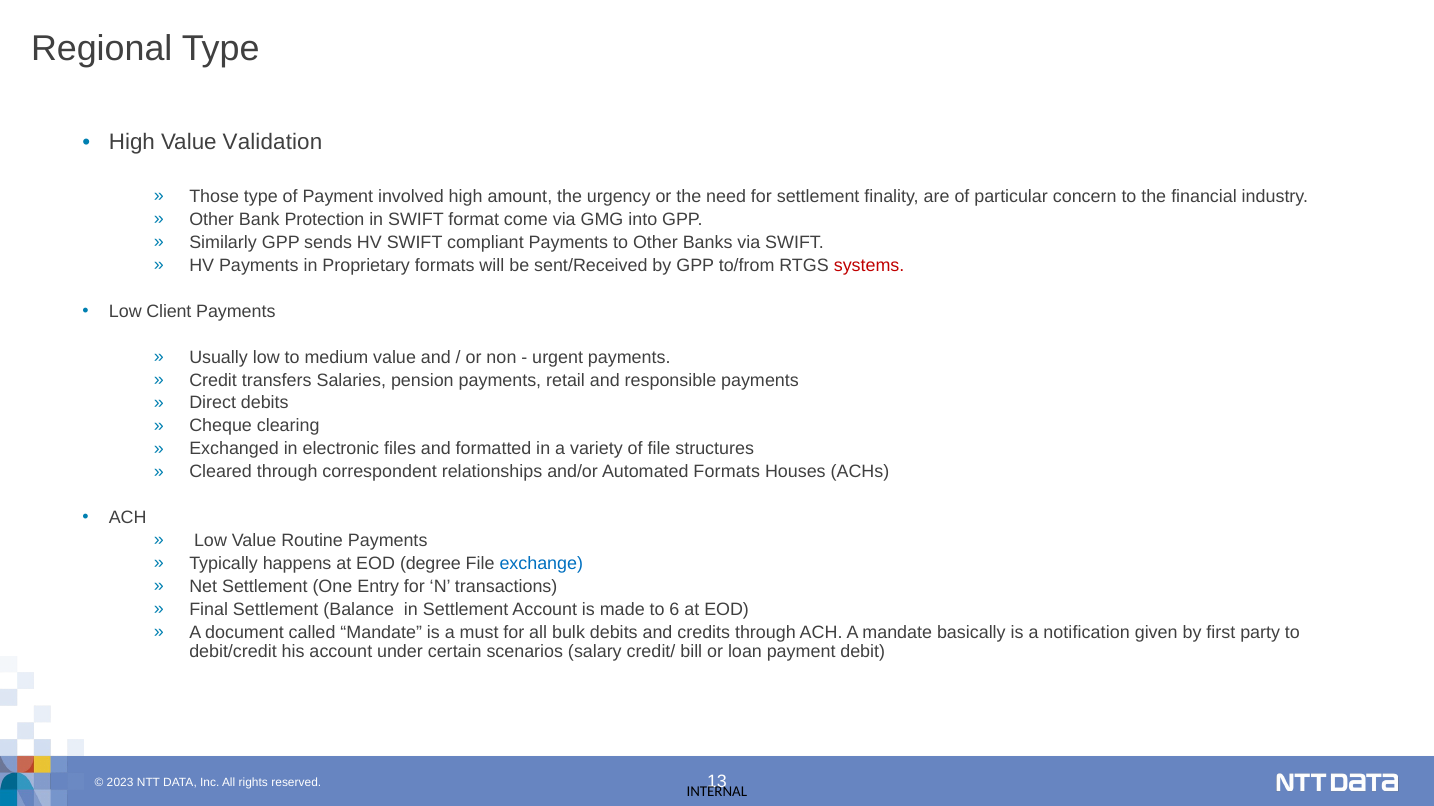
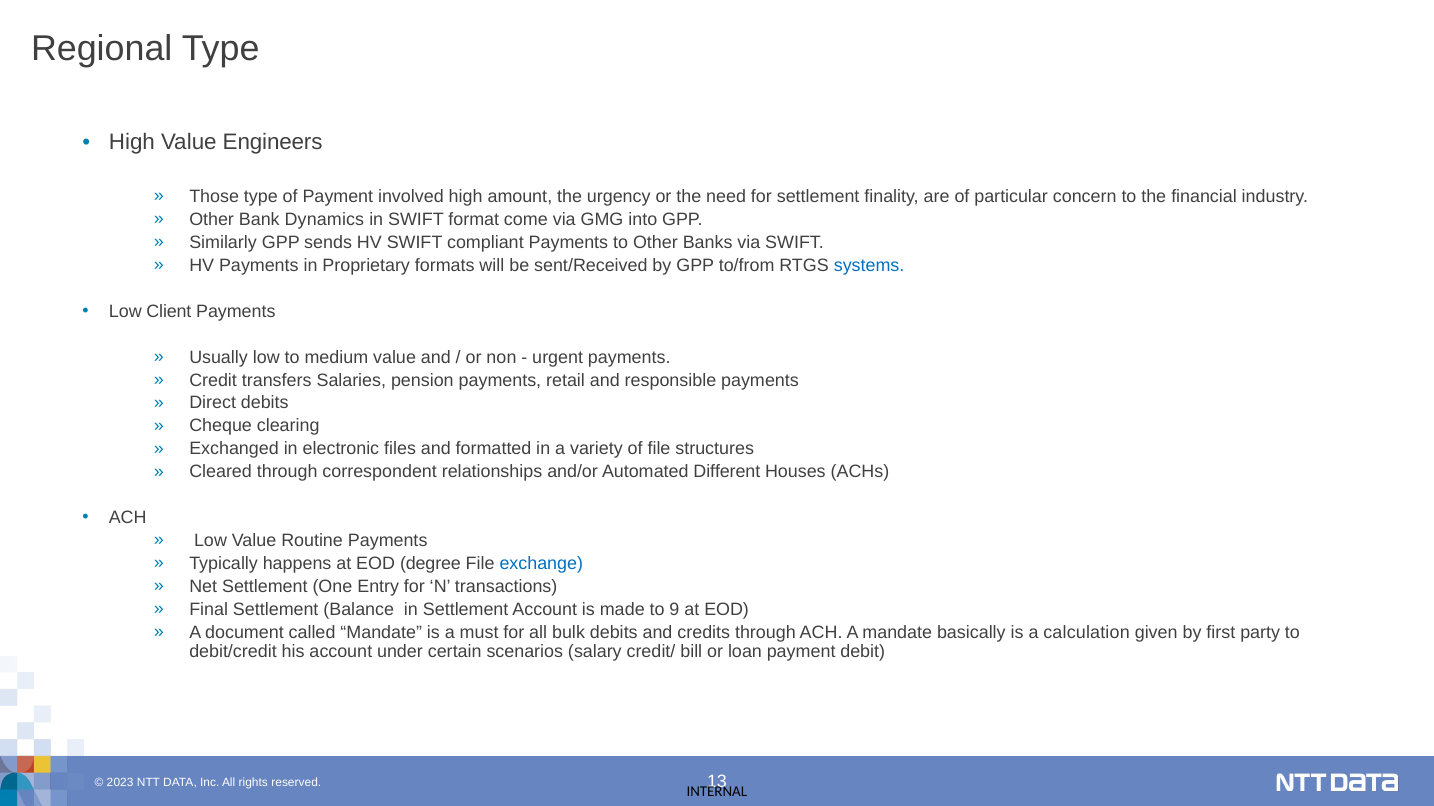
Validation: Validation -> Engineers (273, 143)
Protection: Protection -> Dynamics (324, 220)
systems colour: red -> blue (869, 266)
Automated Formats: Formats -> Different (727, 472)
6: 6 -> 9 (674, 610)
notification: notification -> calculation (1087, 633)
